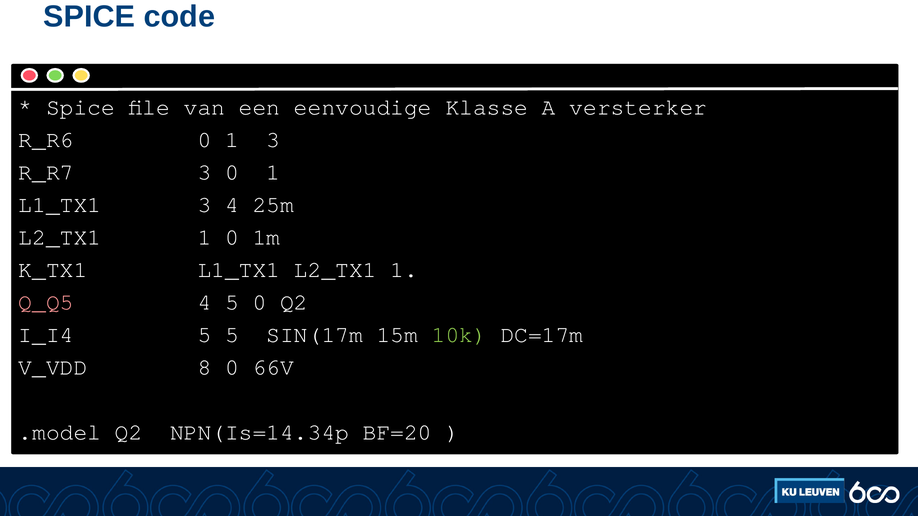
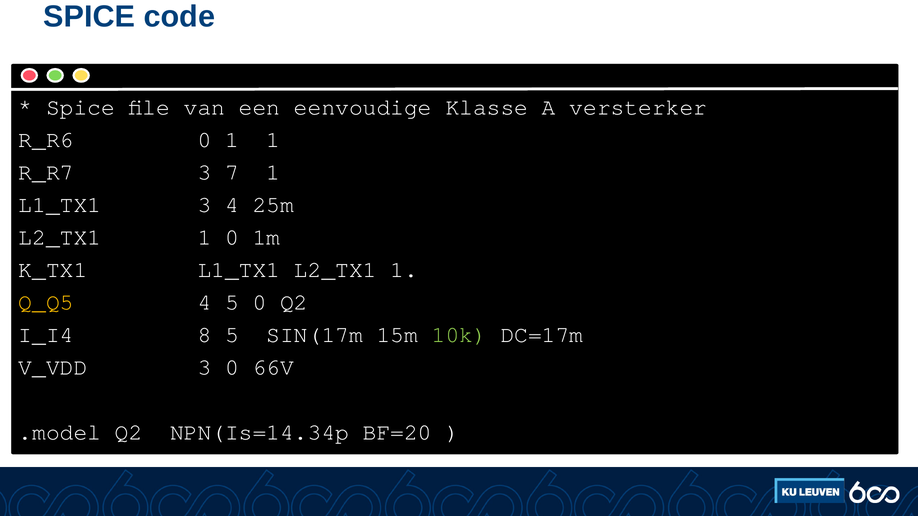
1 3: 3 -> 1 (273, 140)
3 0: 0 -> 7 (232, 172)
Q_Q5 colour: pink -> yellow (46, 302)
I_I4 5: 5 -> 8 (204, 335)
V_VDD 8: 8 -> 3 (204, 367)
